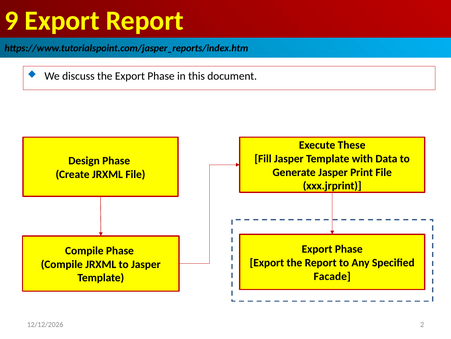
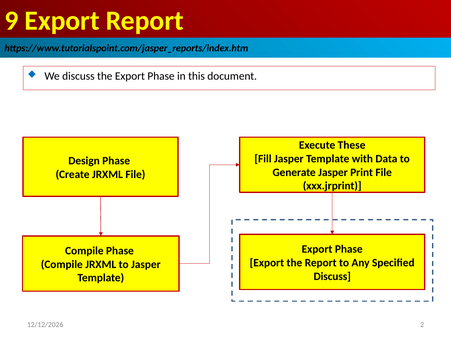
Facade: Facade -> Discuss (332, 276)
